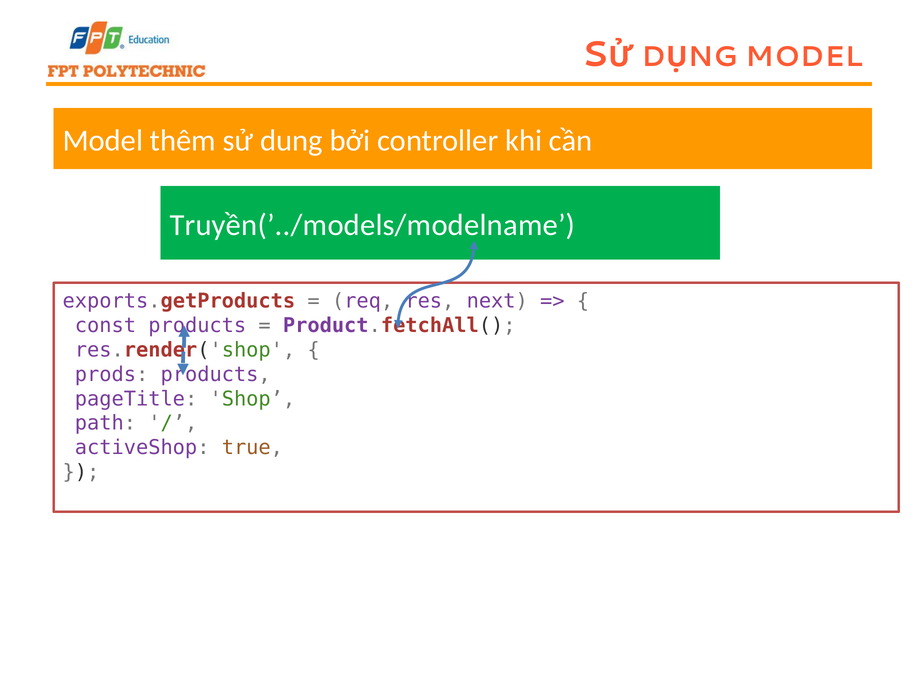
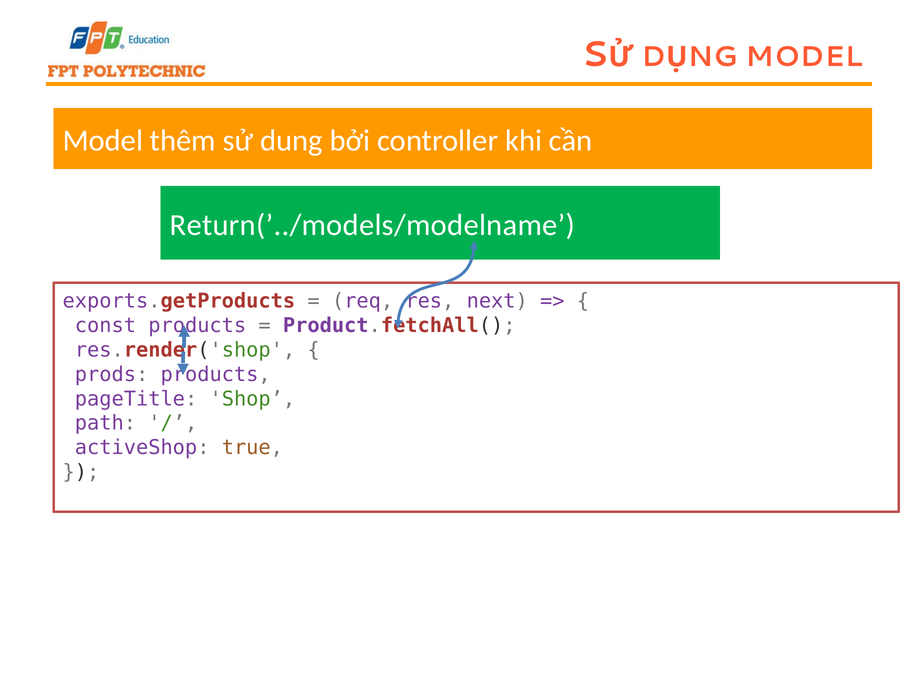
Truyền(’../models/modelname: Truyền(’../models/modelname -> Return(’../models/modelname (372, 225)
